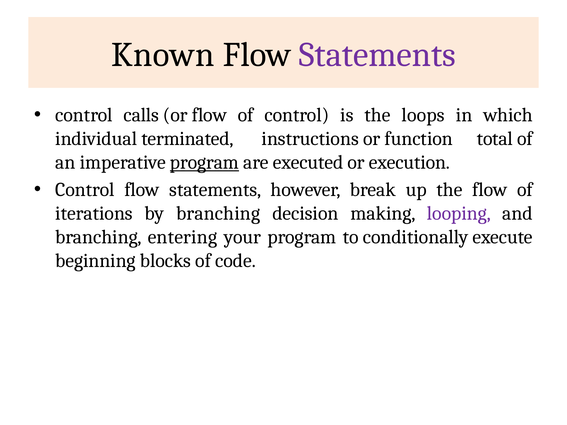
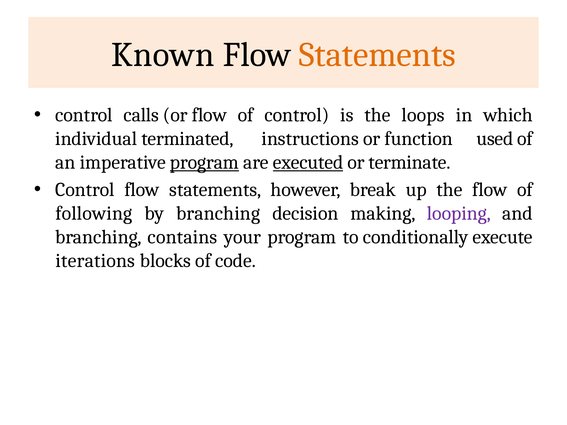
Statements colour: purple -> orange (377, 55)
total: total -> used (495, 139)
executed underline: none -> present (308, 162)
execution: execution -> terminate (409, 162)
iterations: iterations -> following (94, 214)
entering: entering -> contains (182, 237)
beginning: beginning -> iterations (95, 261)
